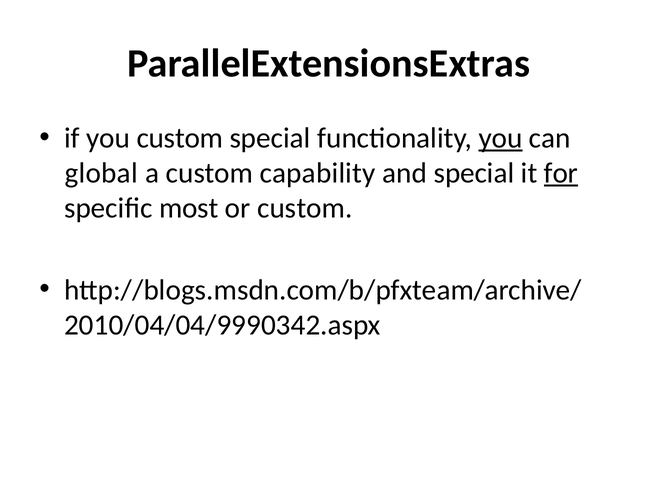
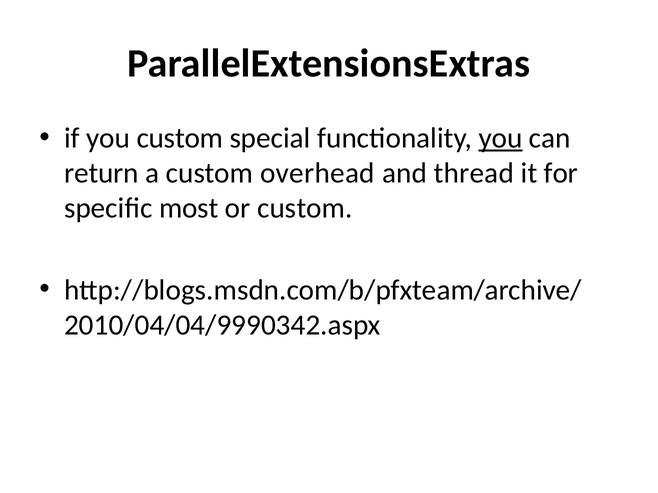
global: global -> return (101, 173)
capability: capability -> overhead (317, 173)
and special: special -> thread (474, 173)
for underline: present -> none (561, 173)
